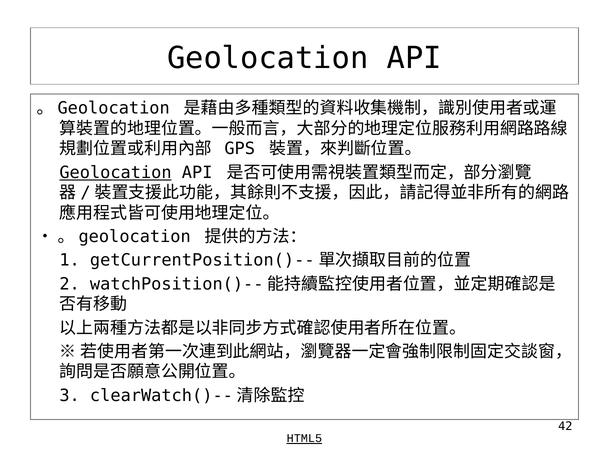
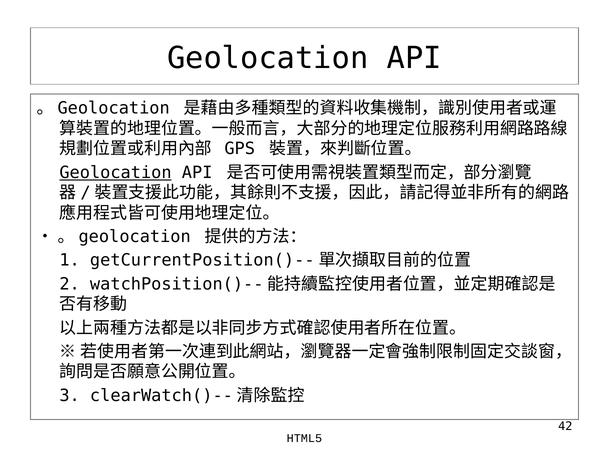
HTML5 underline: present -> none (304, 439)
